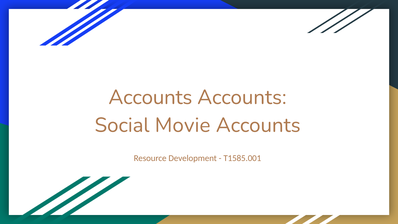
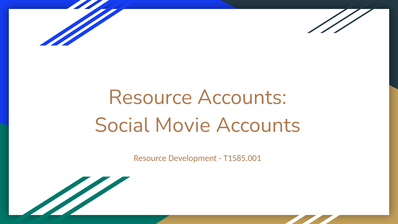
Accounts: Accounts -> Resource (150, 97)
